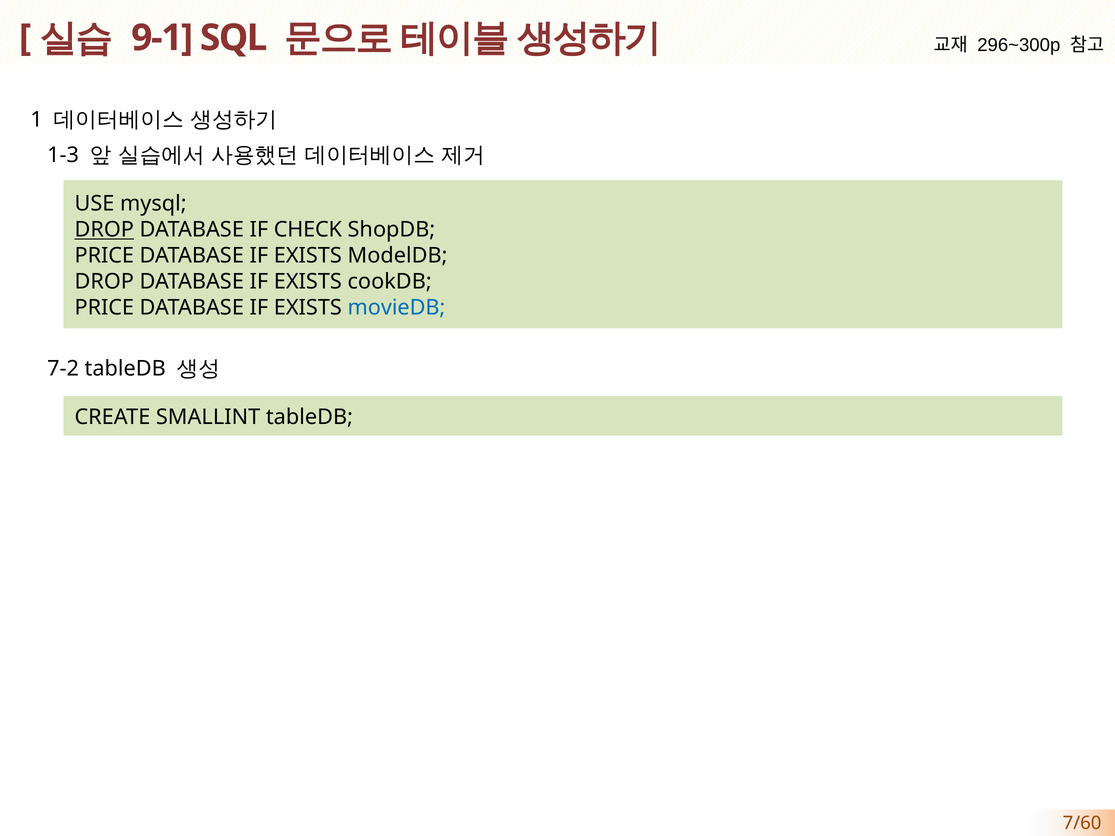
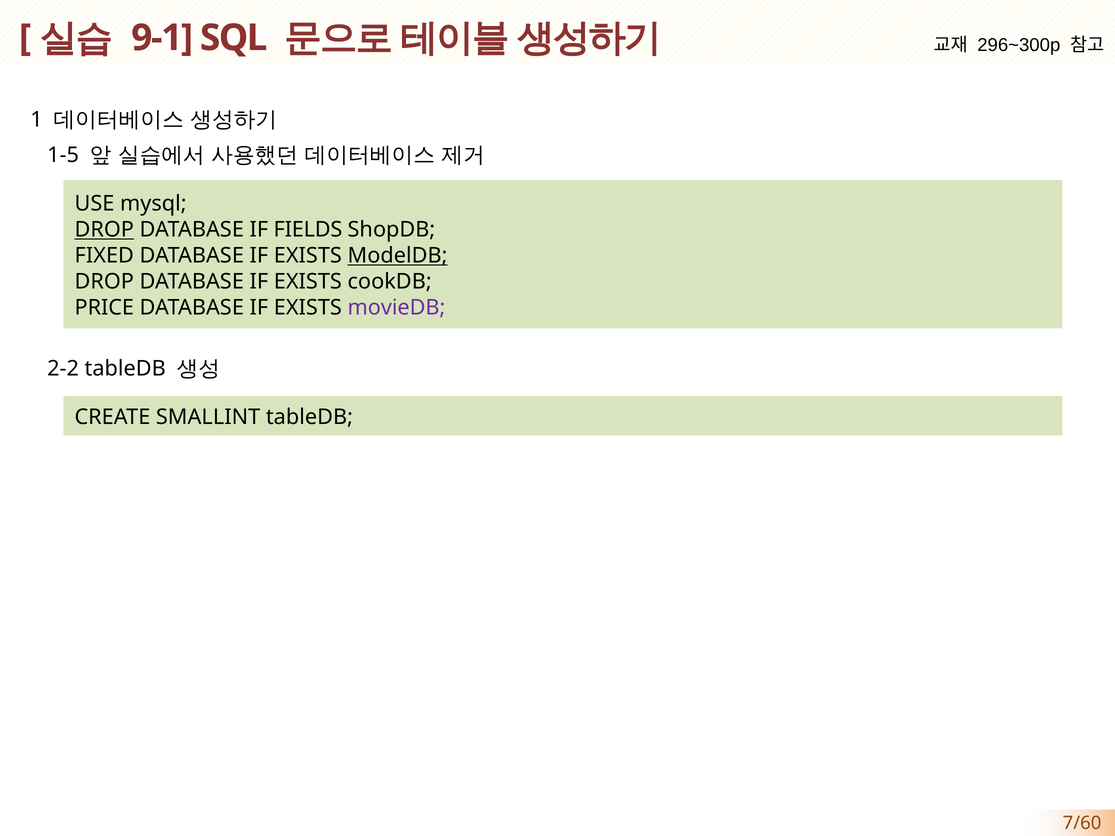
1-3: 1-3 -> 1-5 (63, 155)
CHECK: CHECK -> FIELDS (308, 230)
PRICE: PRICE -> FIXED (104, 256)
ModelDB underline: none -> present (398, 256)
movieDB colour: blue -> purple (396, 308)
7-2: 7-2 -> 2-2 (63, 369)
